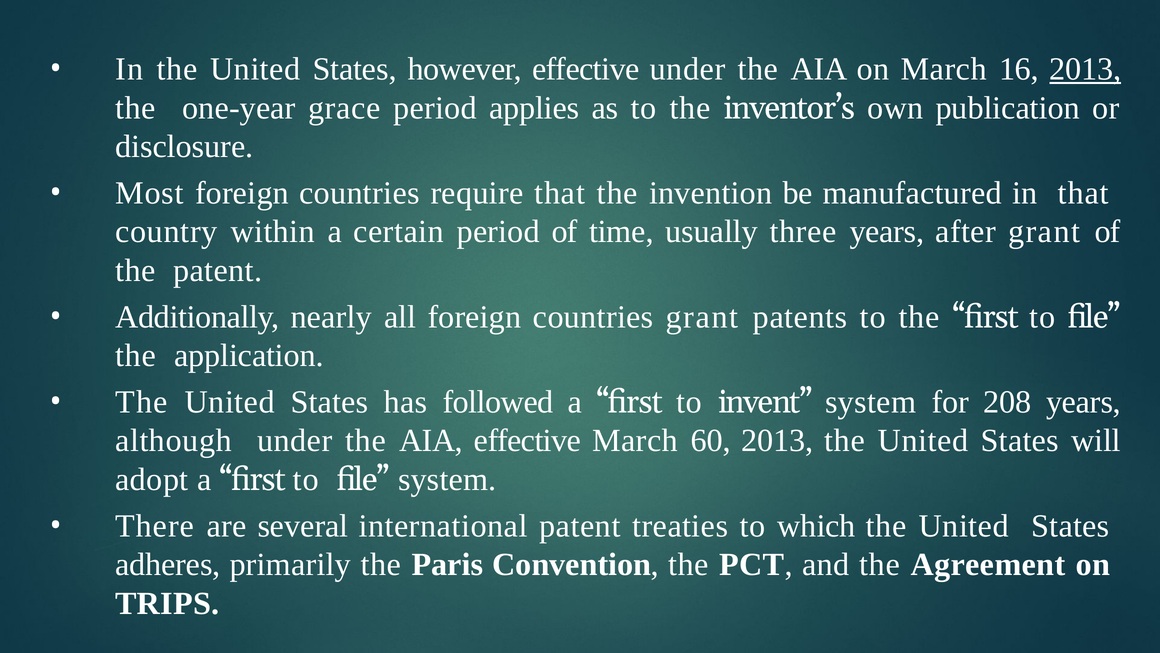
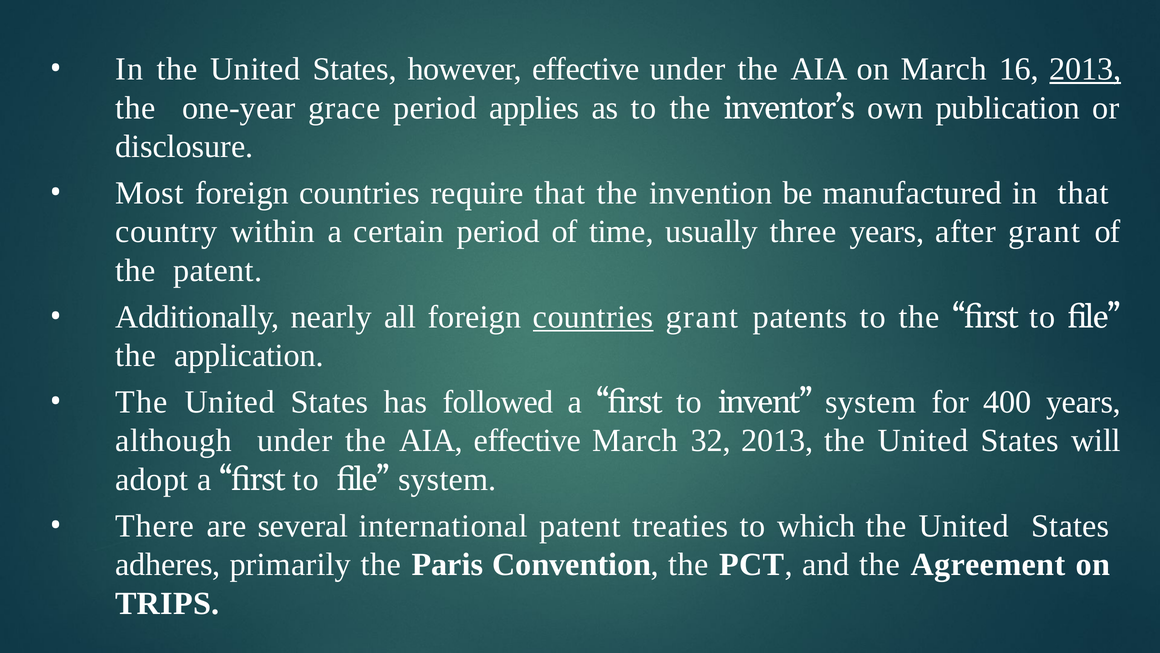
countries underline: none -> present (593, 317)
208: 208 -> 400 (1007, 402)
60: 60 -> 32 (711, 441)
